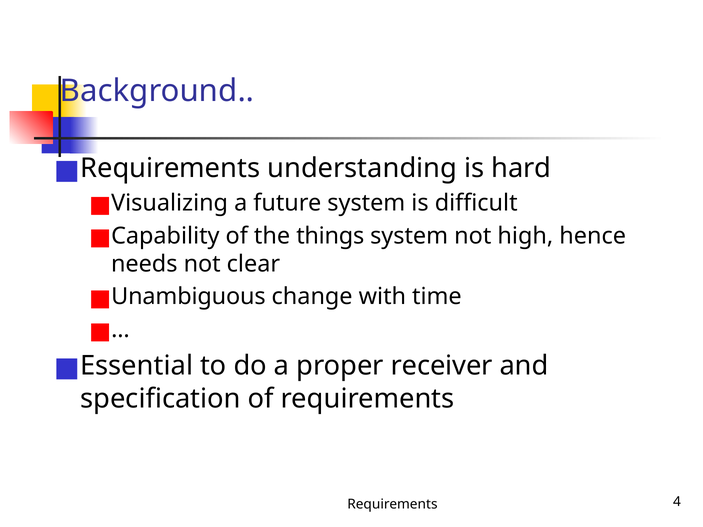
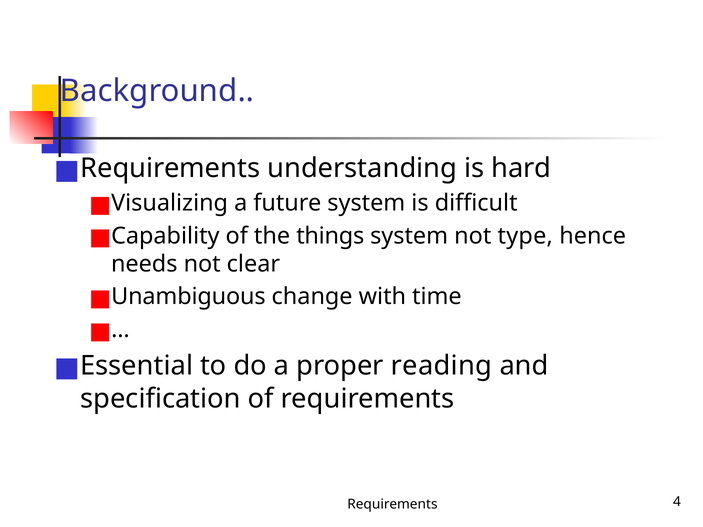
high: high -> type (525, 236)
receiver: receiver -> reading (442, 366)
